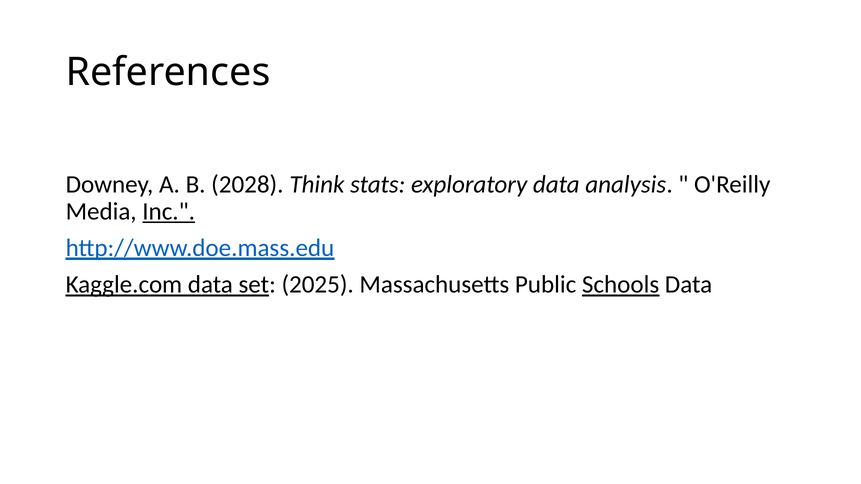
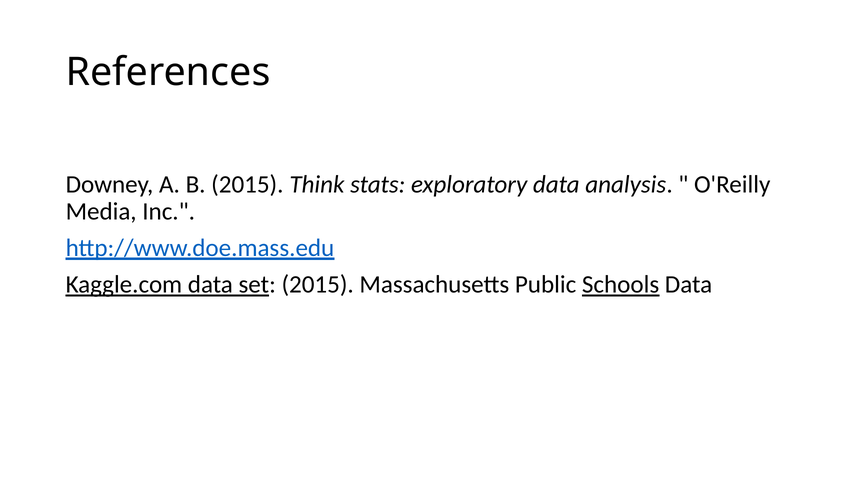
B 2028: 2028 -> 2015 (247, 185)
Inc underline: present -> none (169, 212)
set 2025: 2025 -> 2015 (318, 285)
